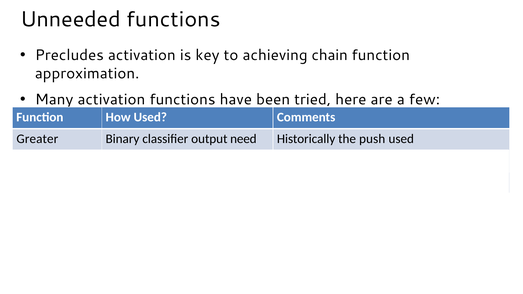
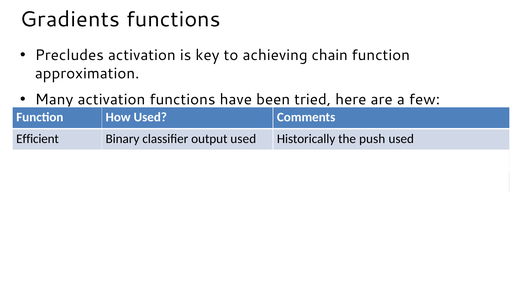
Unneeded: Unneeded -> Gradients (70, 19)
Greater: Greater -> Efficient (38, 139)
output need: need -> used (243, 139)
